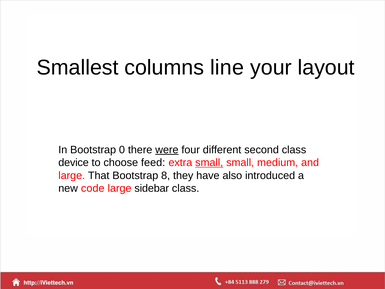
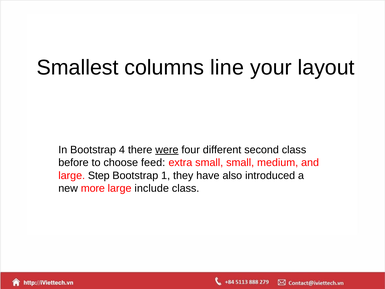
0: 0 -> 4 (122, 150)
device: device -> before (73, 162)
small underline: present -> none (209, 162)
That: That -> Step (99, 175)
8: 8 -> 1 (166, 175)
code: code -> more (93, 188)
sidebar: sidebar -> include (152, 188)
